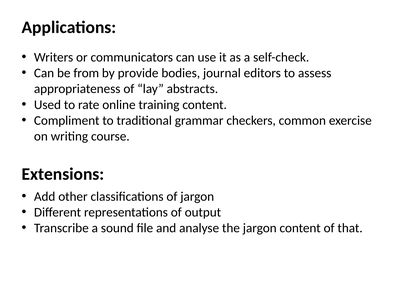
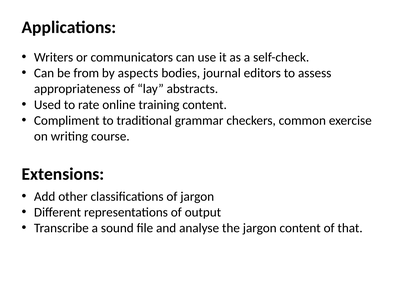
provide: provide -> aspects (138, 73)
